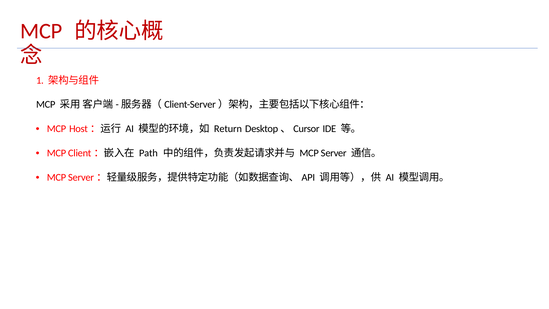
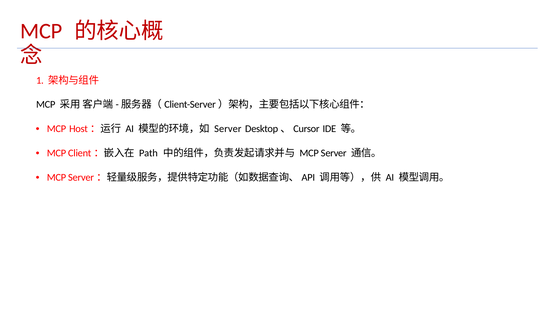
Return: Return -> Server (228, 129)
